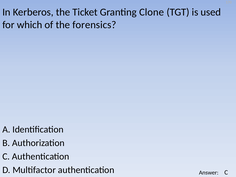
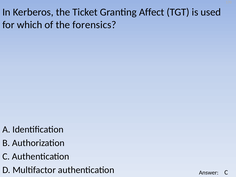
Clone: Clone -> Affect (152, 12)
